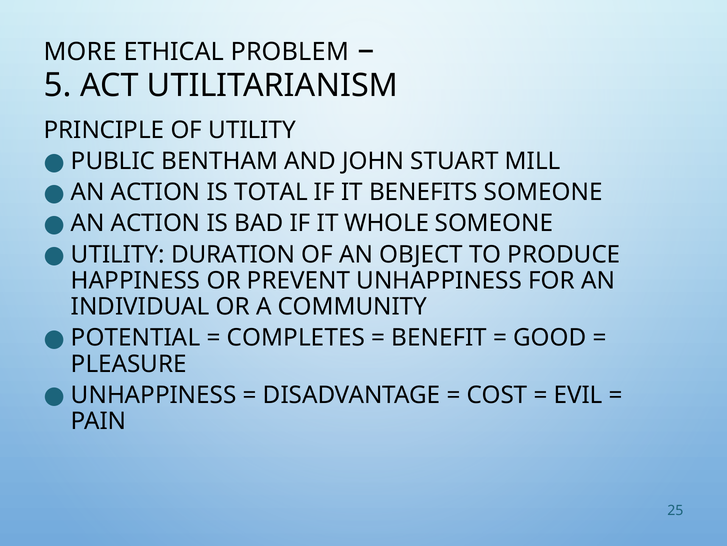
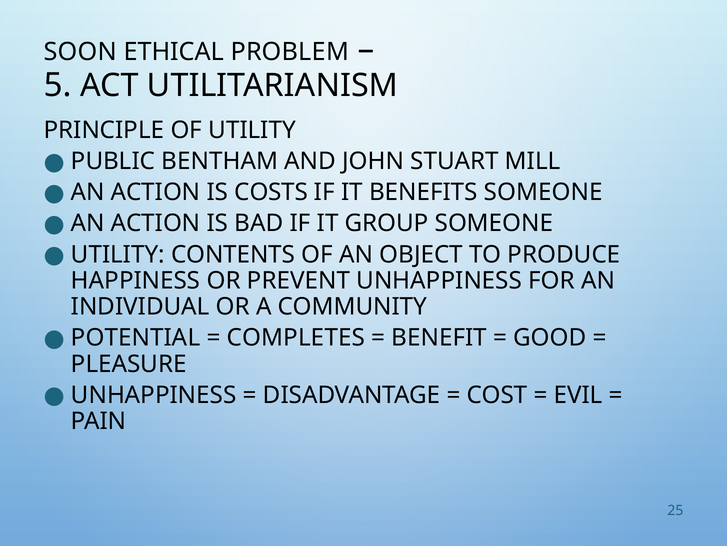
MORE: MORE -> SOON (80, 52)
TOTAL: TOTAL -> COSTS (271, 192)
WHOLE: WHOLE -> GROUP (387, 223)
DURATION: DURATION -> CONTENTS (233, 254)
